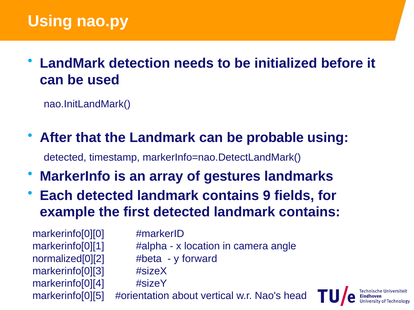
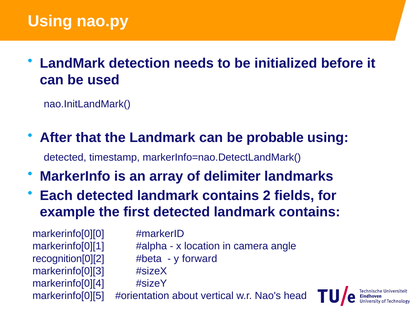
gestures: gestures -> delimiter (232, 177)
9: 9 -> 2 (267, 196)
normalized[0][2: normalized[0][2 -> recognition[0][2 (68, 259)
